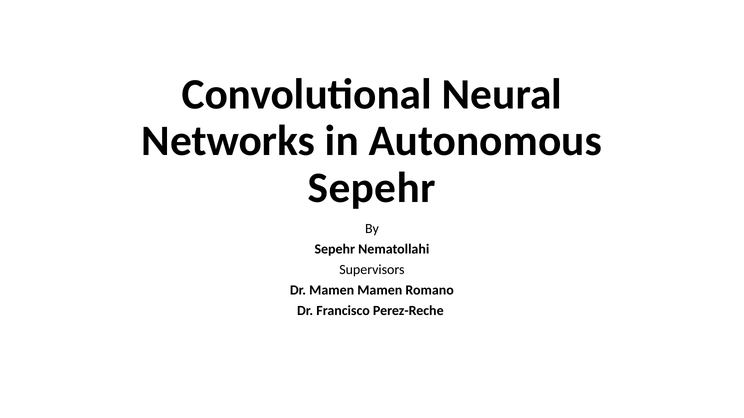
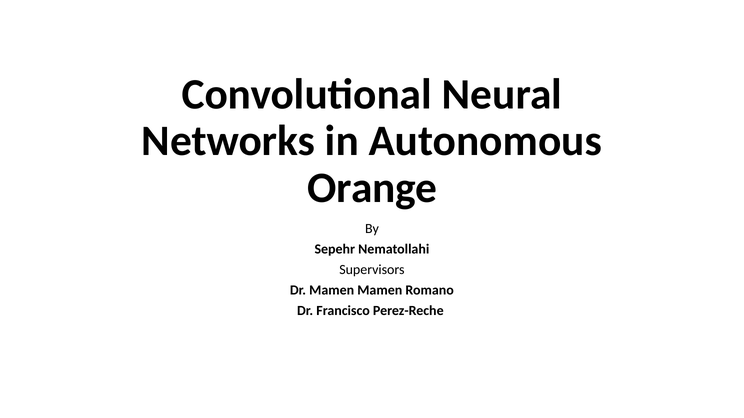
Sepehr: Sepehr -> Orange (372, 188)
